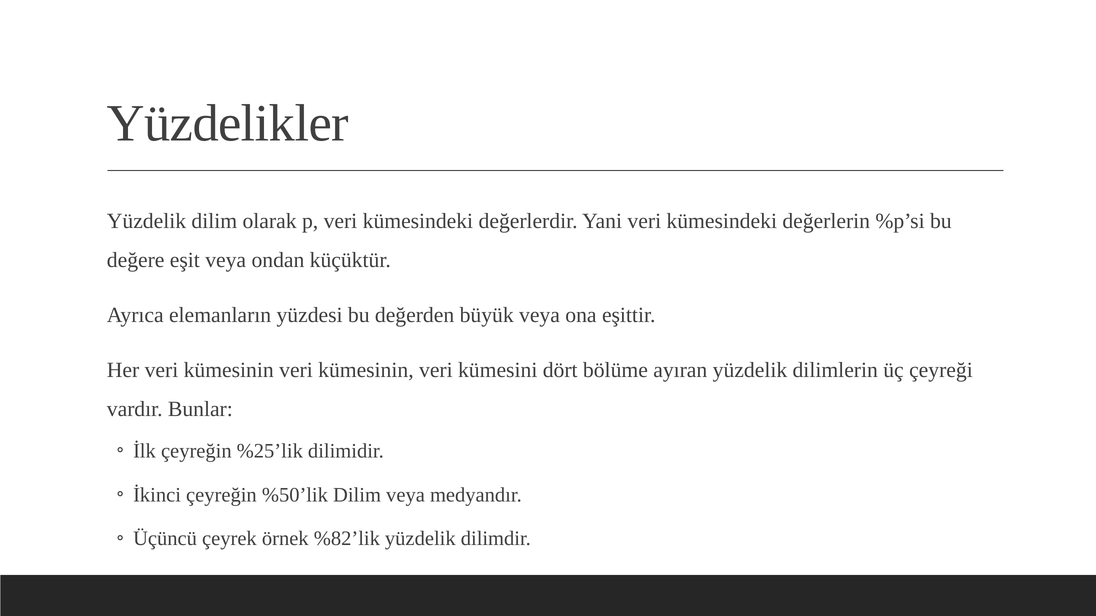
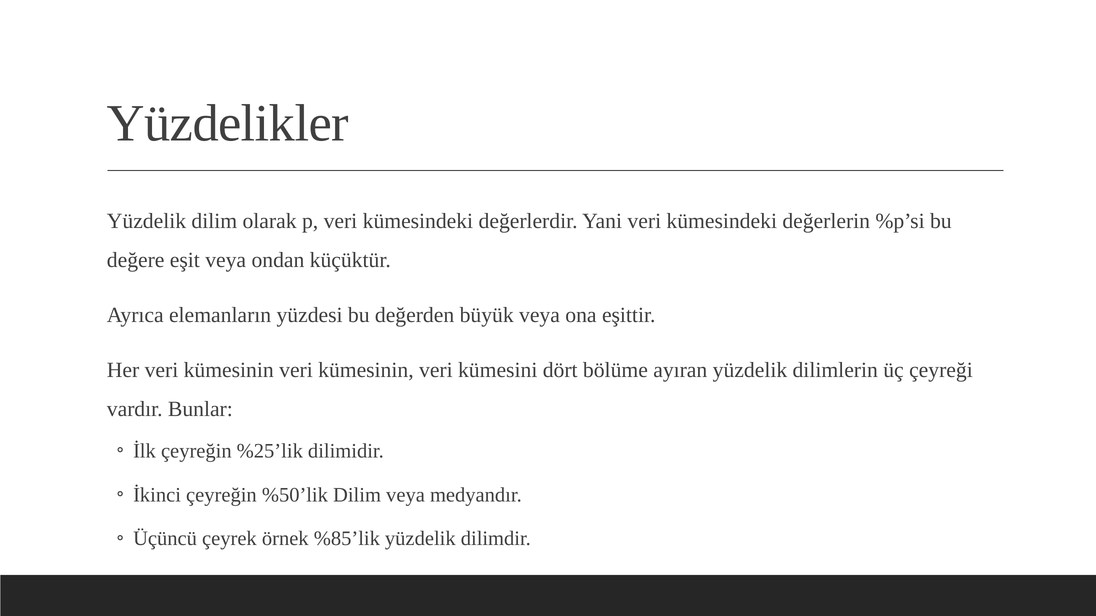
%82’lik: %82’lik -> %85’lik (347, 539)
